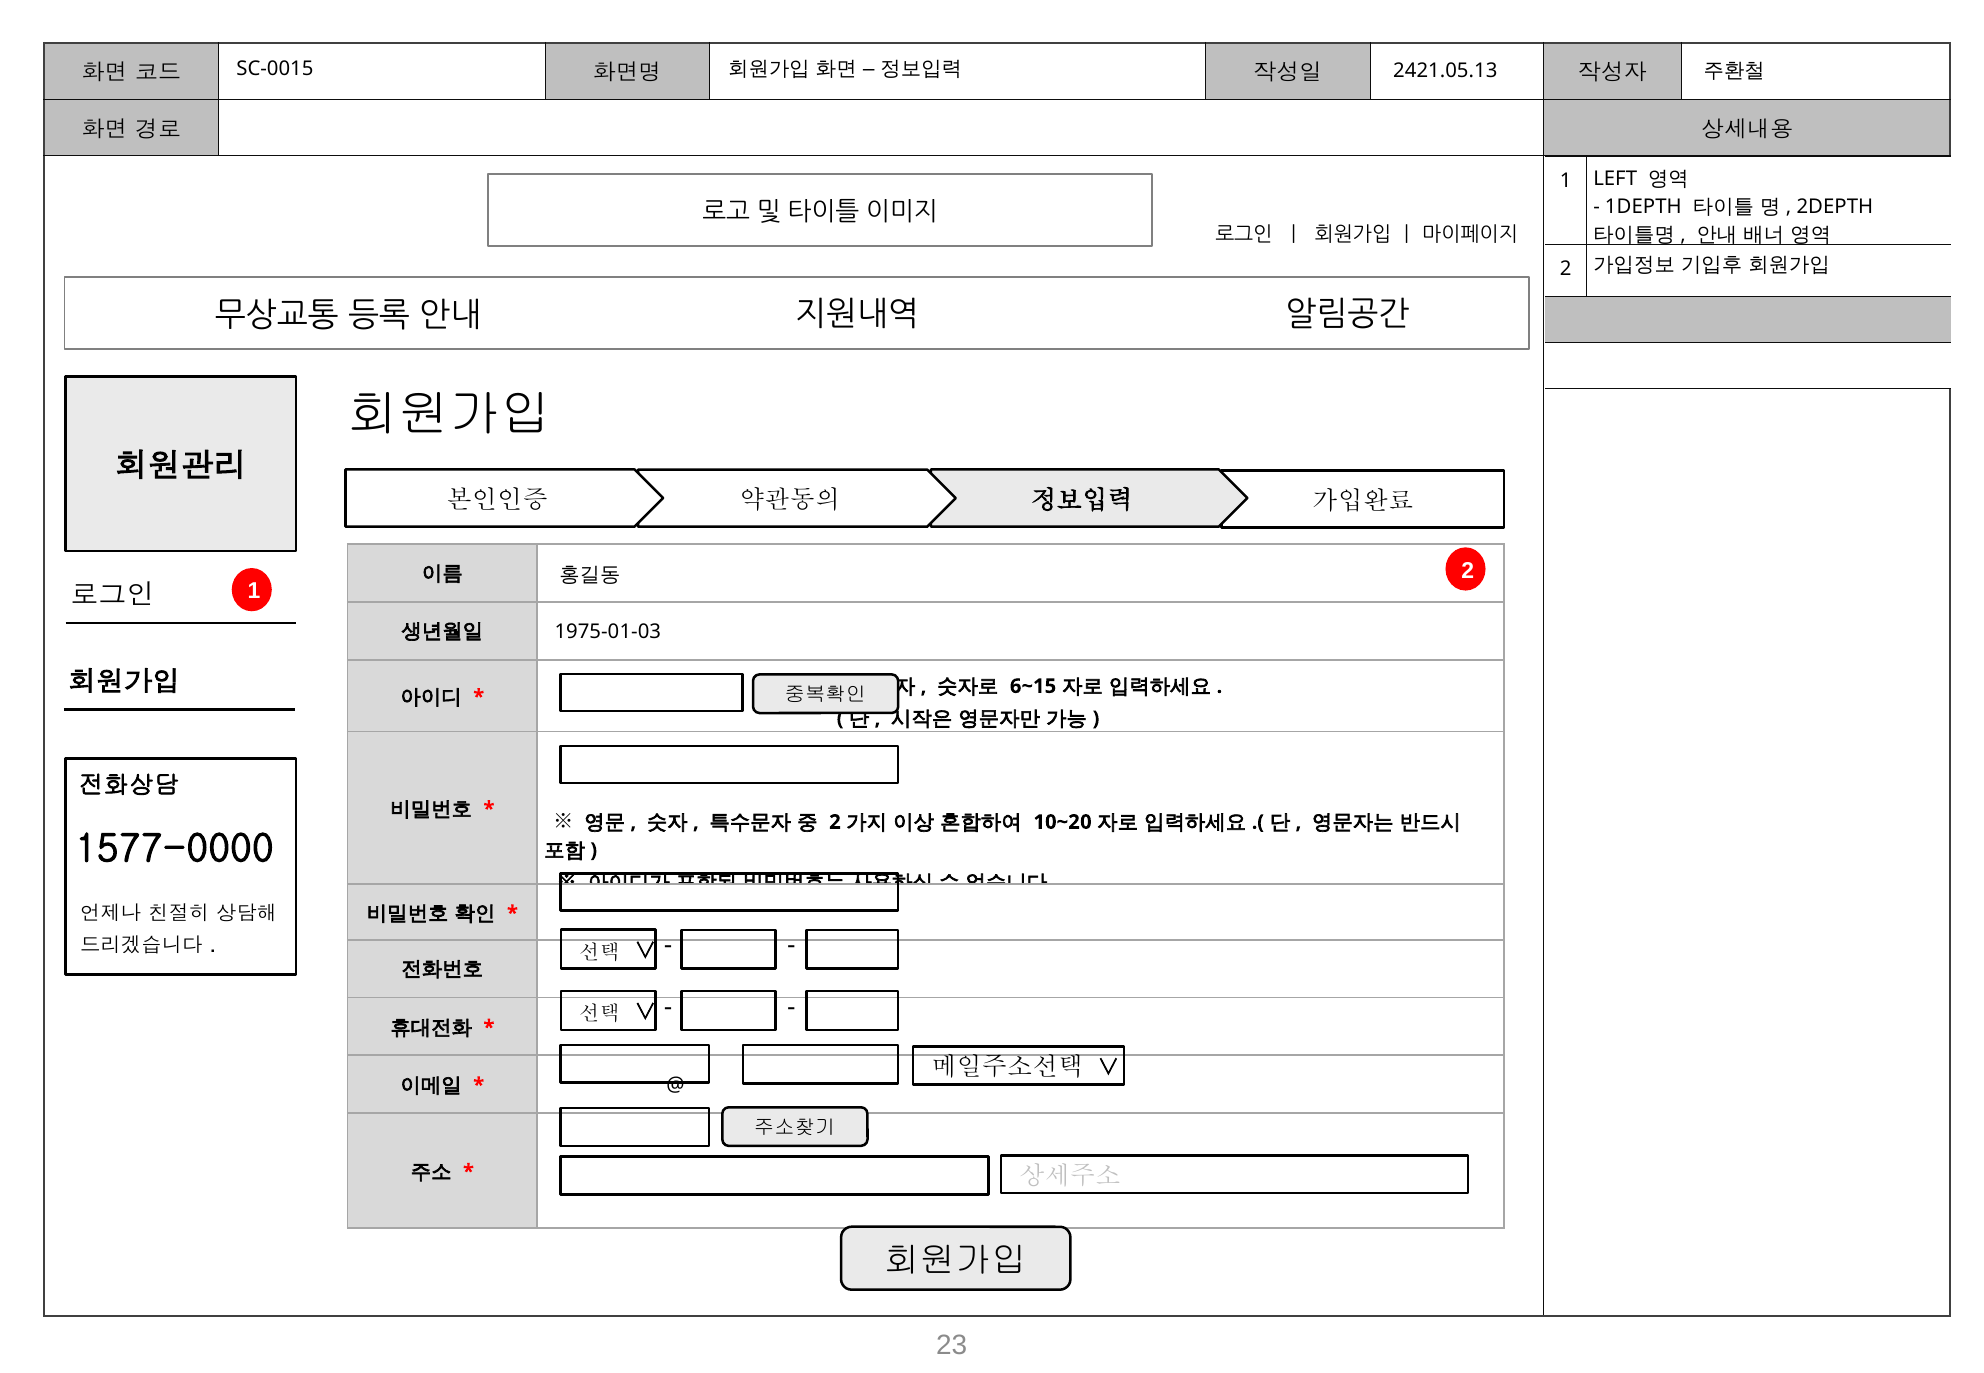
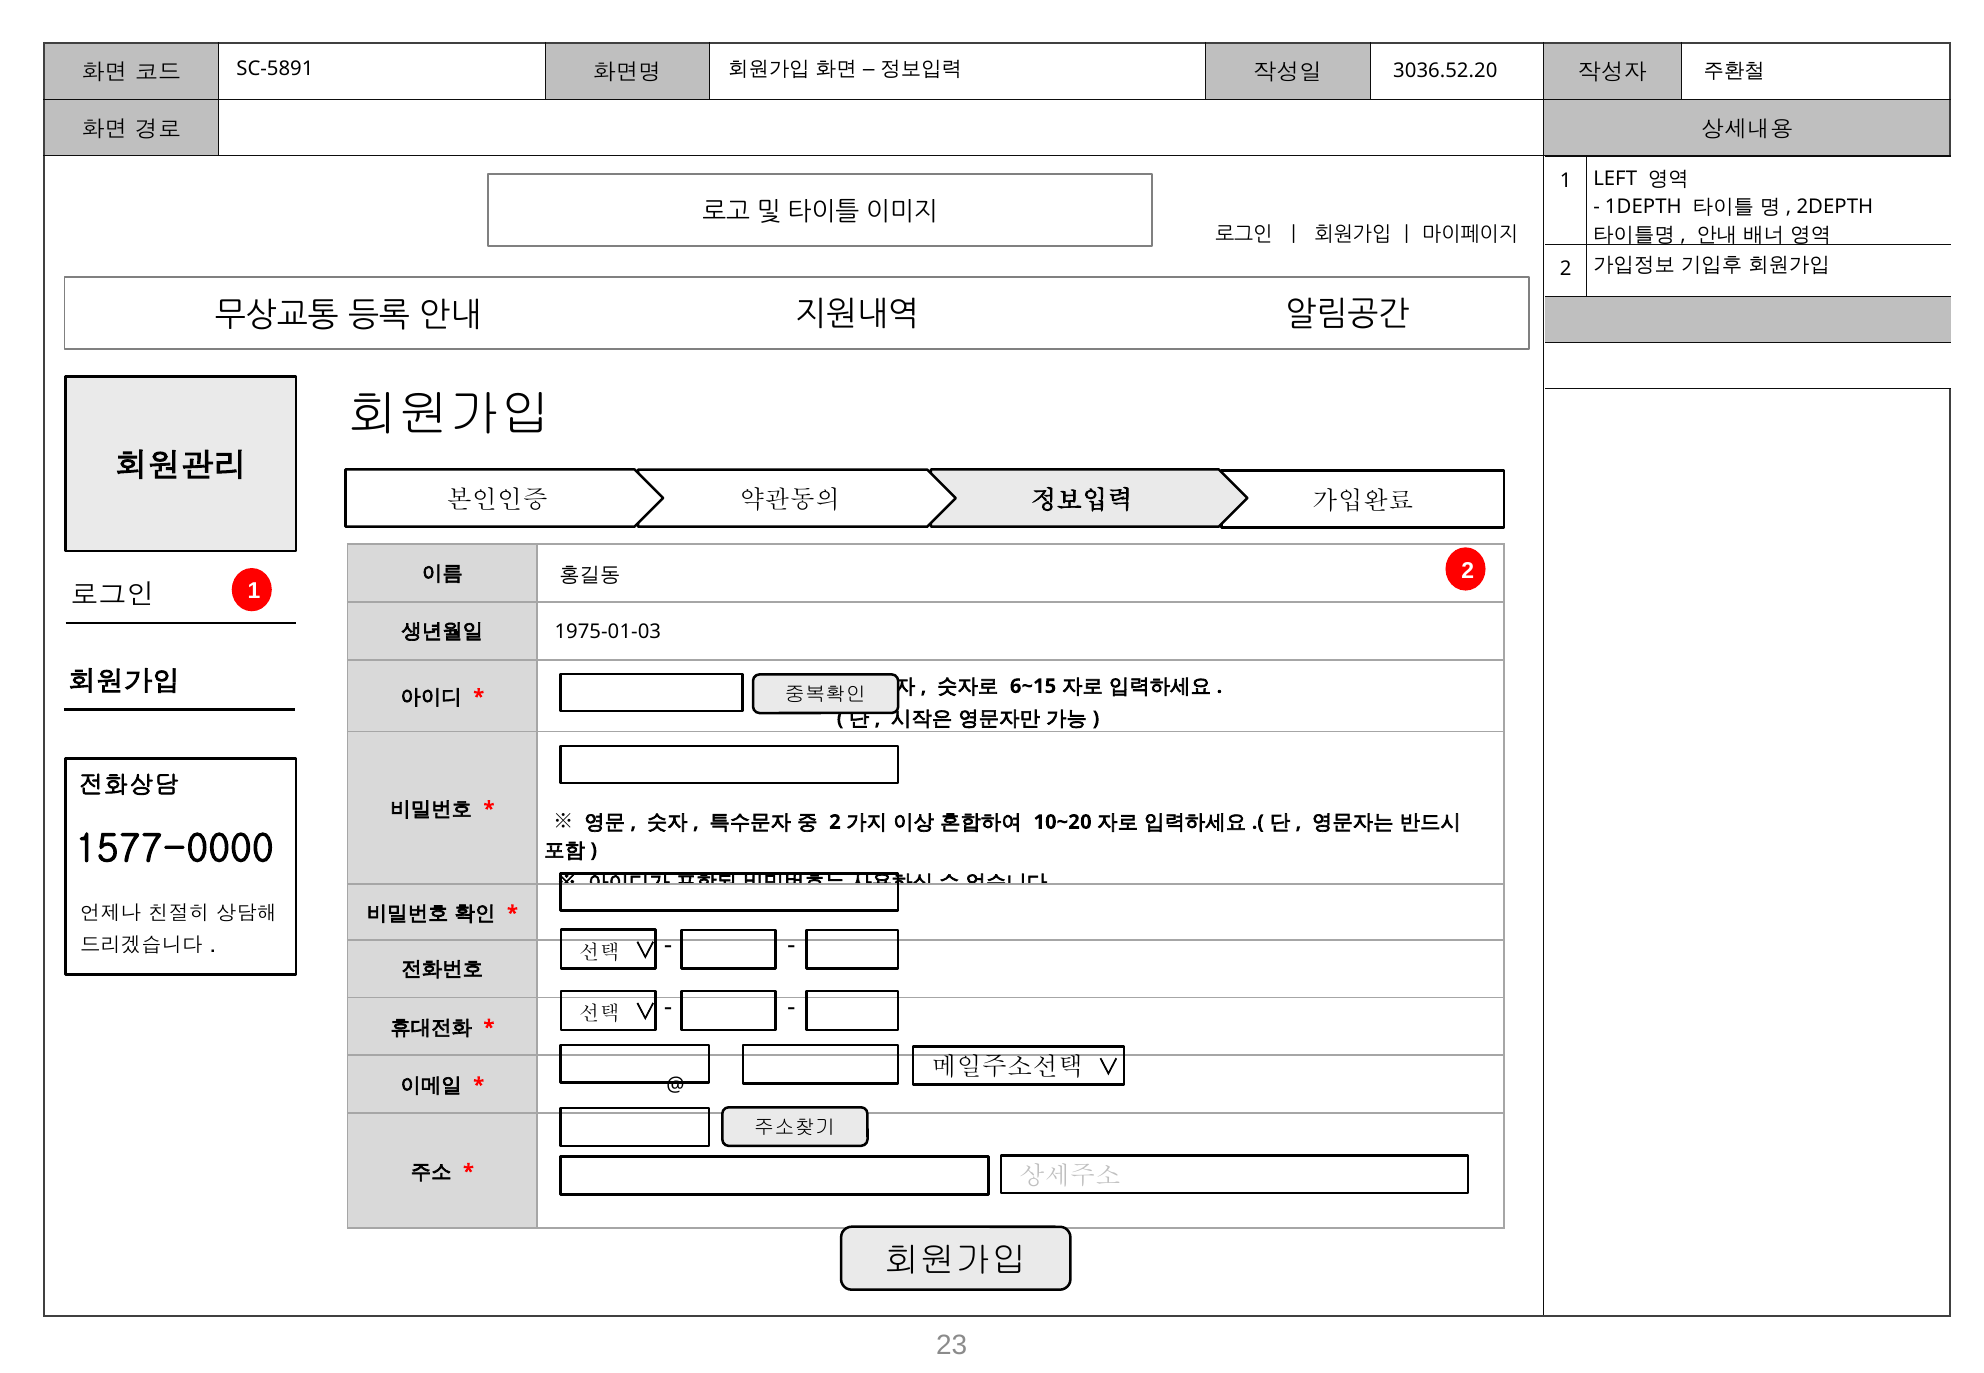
SC-0015: SC-0015 -> SC-5891 (275, 69)
2421.05.13: 2421.05.13 -> 3036.52.20 (1445, 71)
